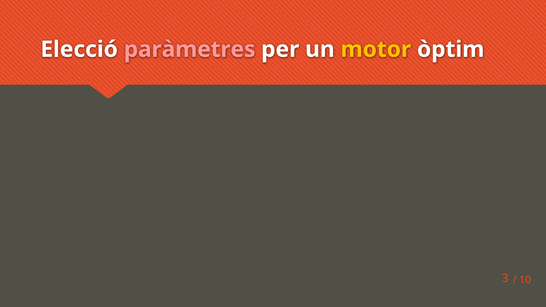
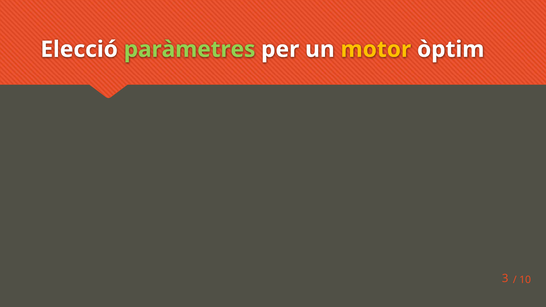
paràmetres colour: pink -> light green (190, 49)
